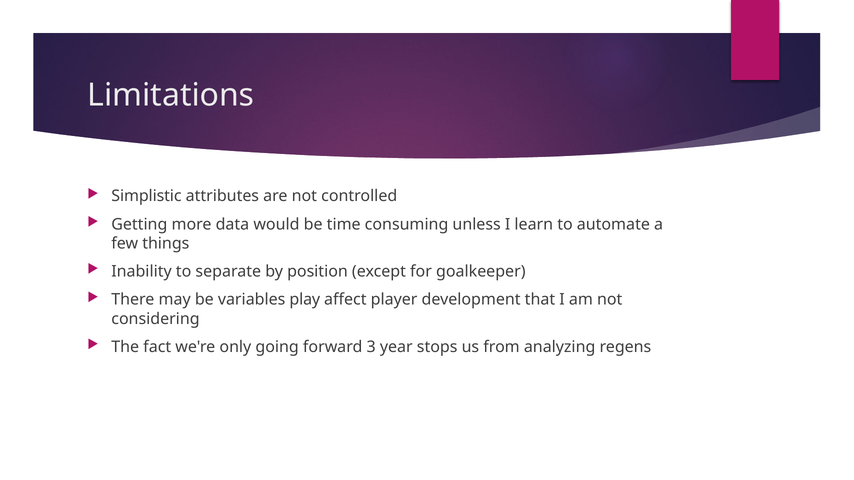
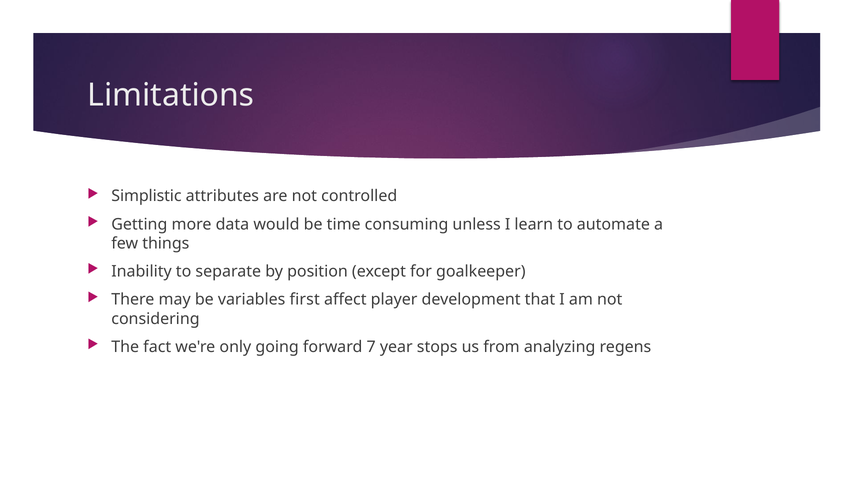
play: play -> first (305, 300)
3: 3 -> 7 (371, 347)
